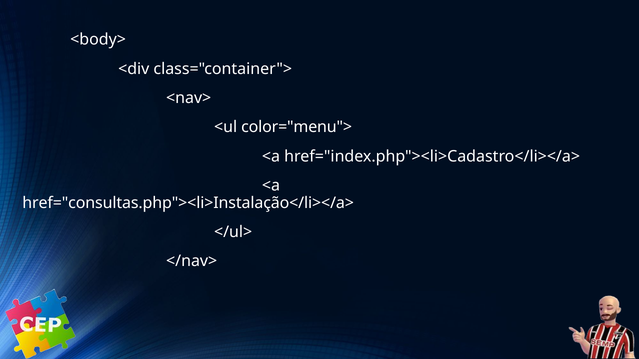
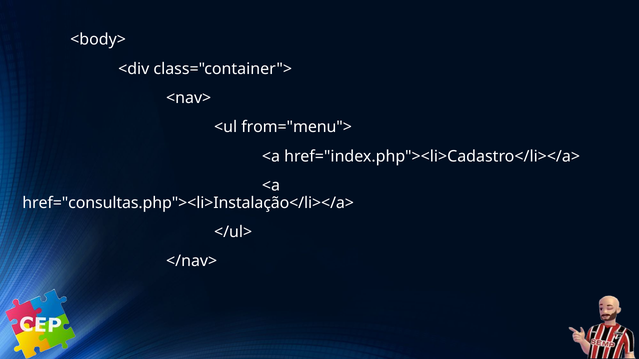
color="menu">: color="menu"> -> from="menu"> (297, 127)
